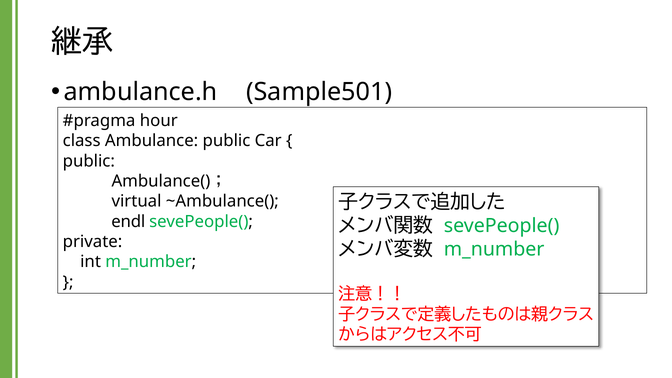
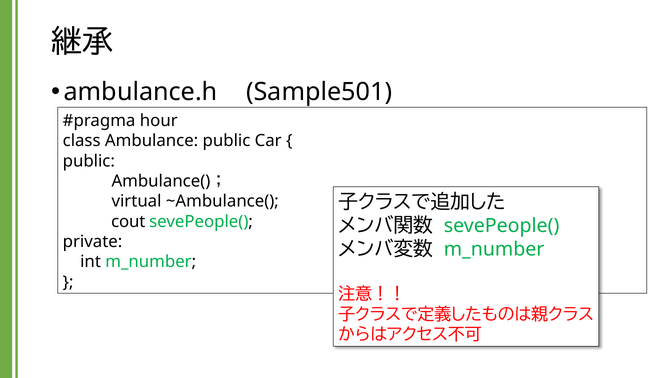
endl: endl -> cout (128, 222)
